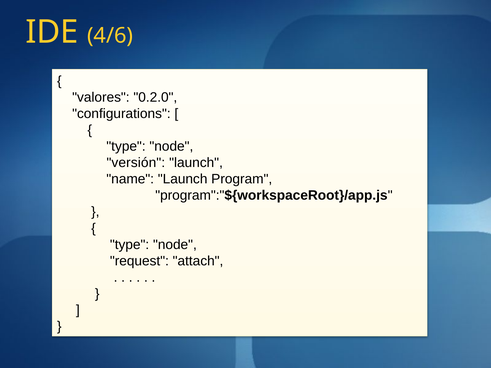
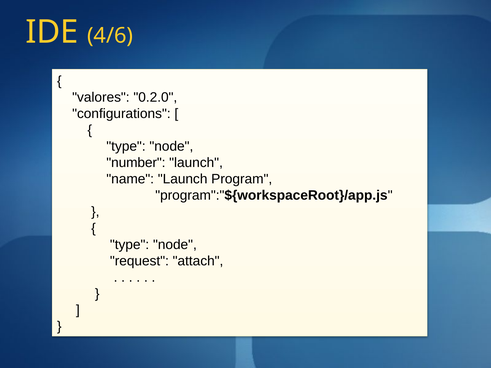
versión: versión -> number (136, 163)
